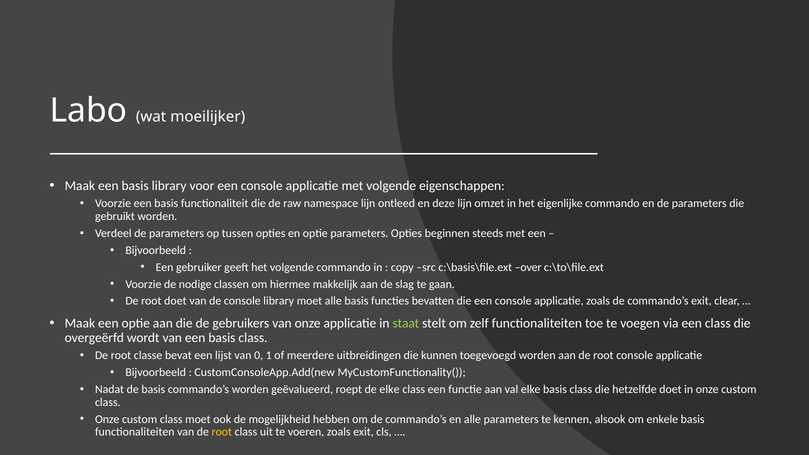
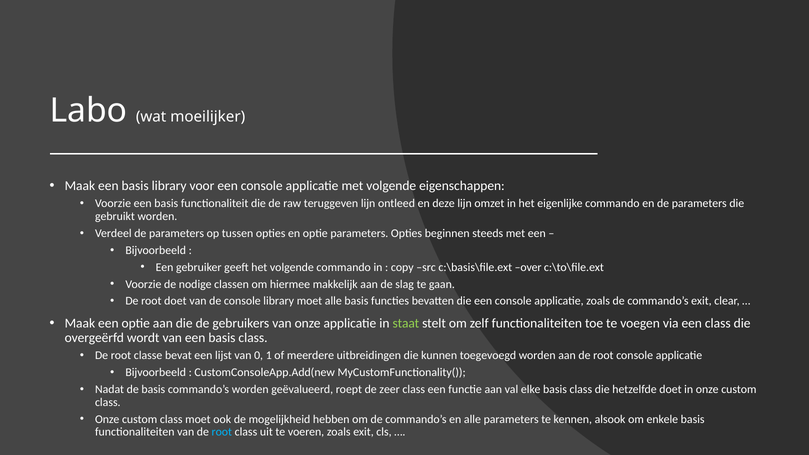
namespace: namespace -> teruggeven (331, 204)
de elke: elke -> zeer (390, 390)
root colour: yellow -> light blue (222, 432)
